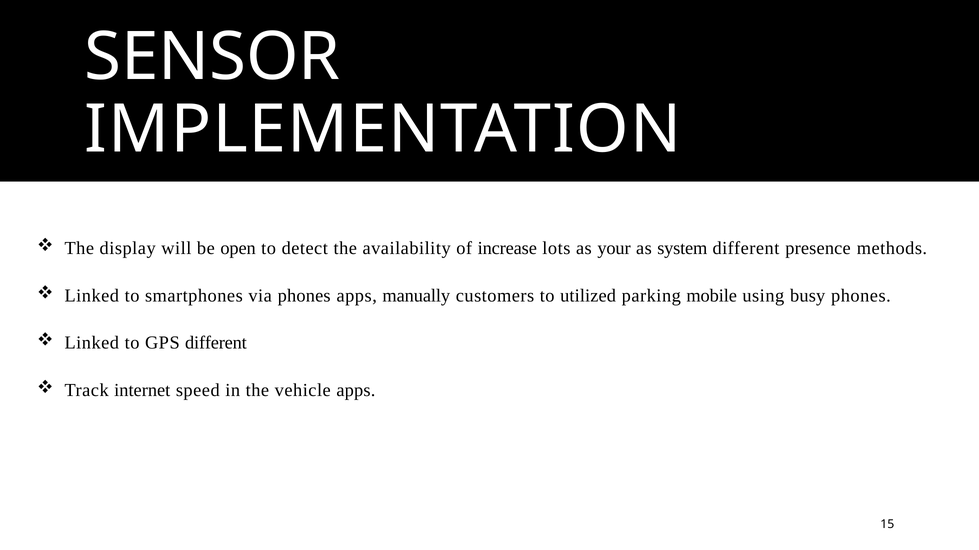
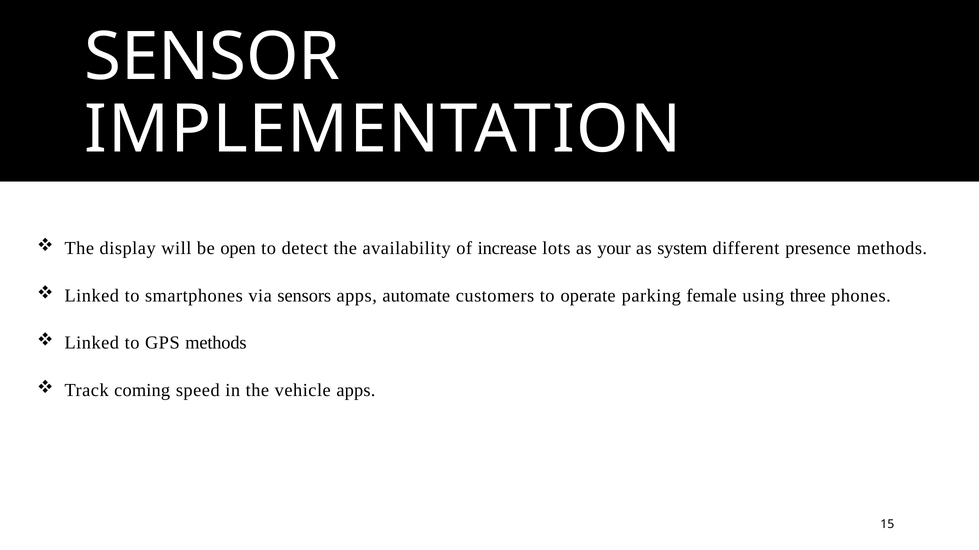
via phones: phones -> sensors (304, 296)
manually: manually -> automate (416, 296)
utilized: utilized -> operate (588, 296)
mobile: mobile -> female (712, 296)
busy: busy -> three (808, 296)
GPS different: different -> methods (216, 343)
internet: internet -> coming (142, 391)
